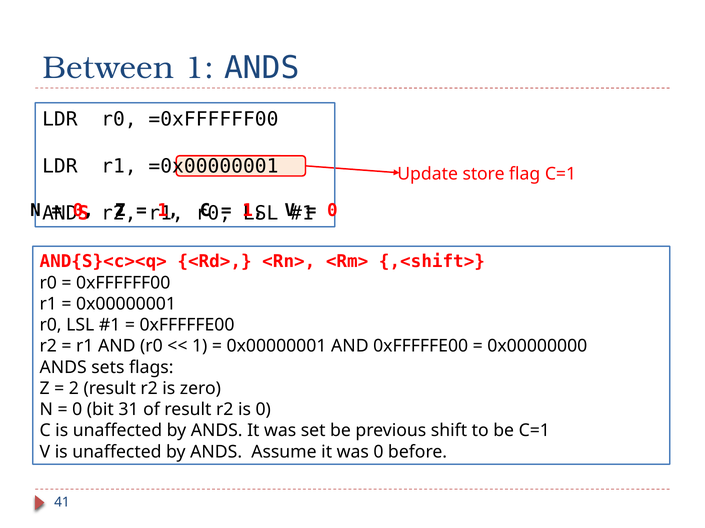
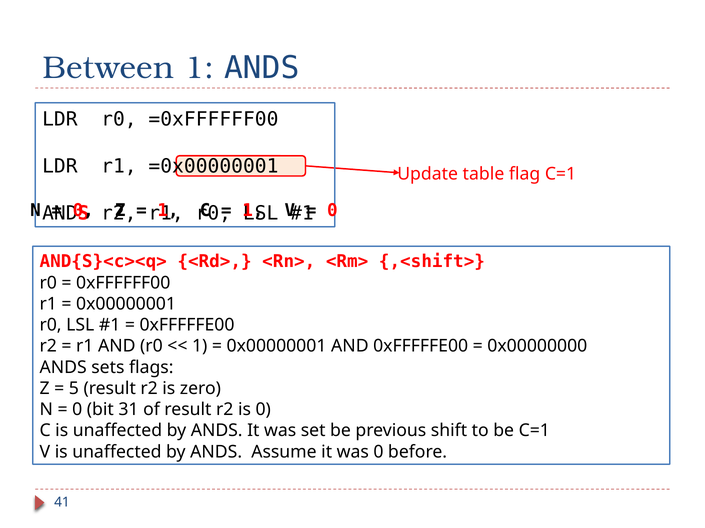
store: store -> table (483, 174)
2: 2 -> 5 (74, 389)
